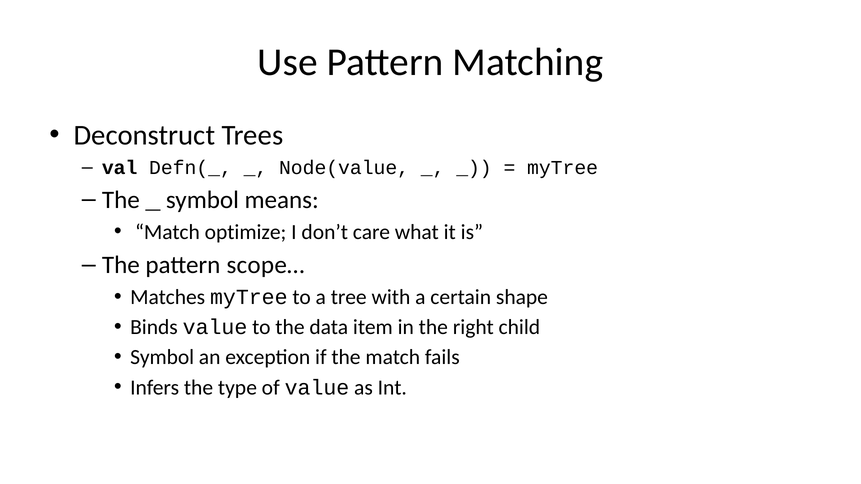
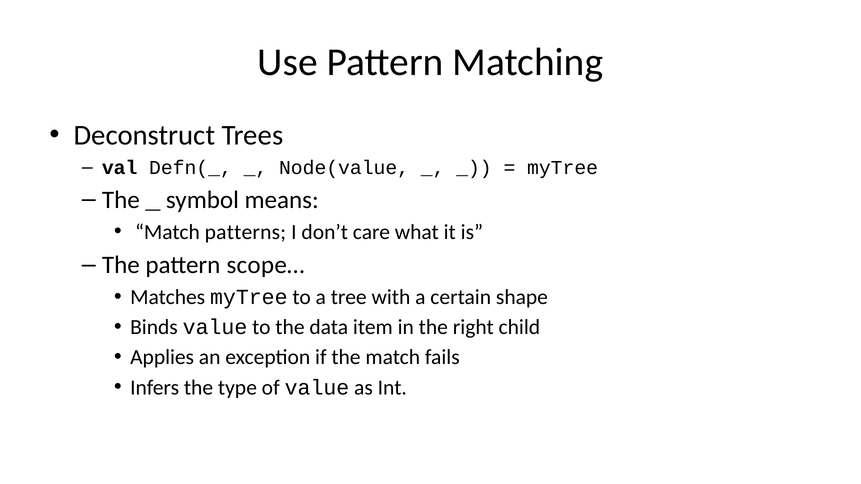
optimize: optimize -> patterns (245, 232)
Symbol: Symbol -> Applies (162, 358)
